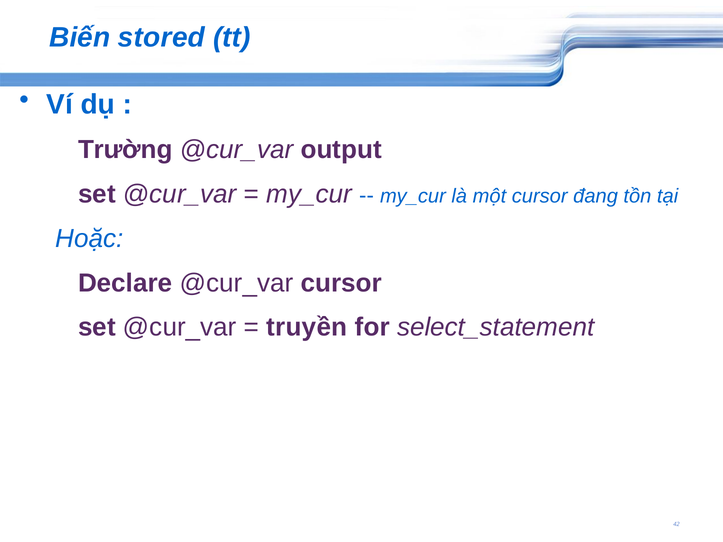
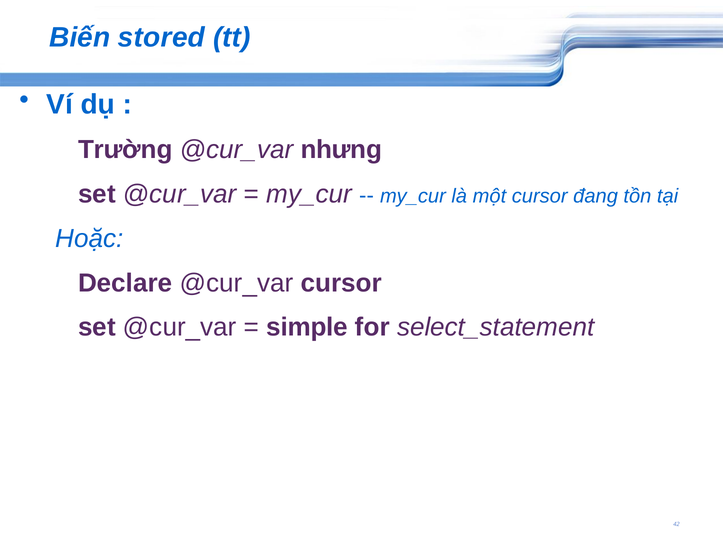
output: output -> nhưng (341, 150)
truyền: truyền -> simple (307, 327)
